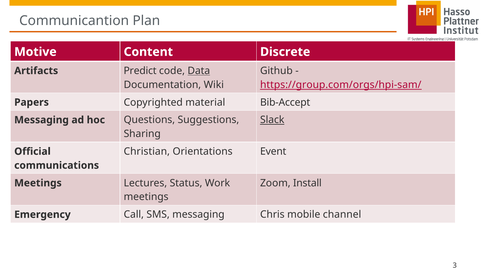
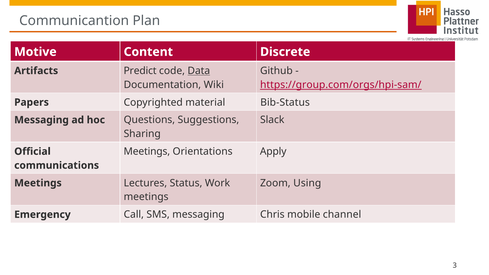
Bib-Accept: Bib-Accept -> Bib-Status (285, 102)
Slack underline: present -> none (272, 120)
Christian: Christian -> Meetings (147, 151)
Event: Event -> Apply (273, 151)
Install: Install -> Using (307, 183)
